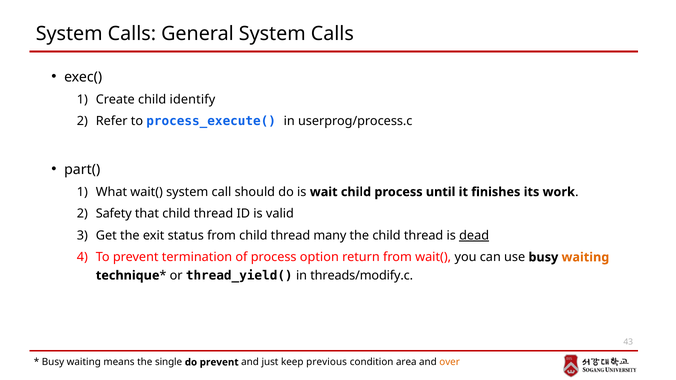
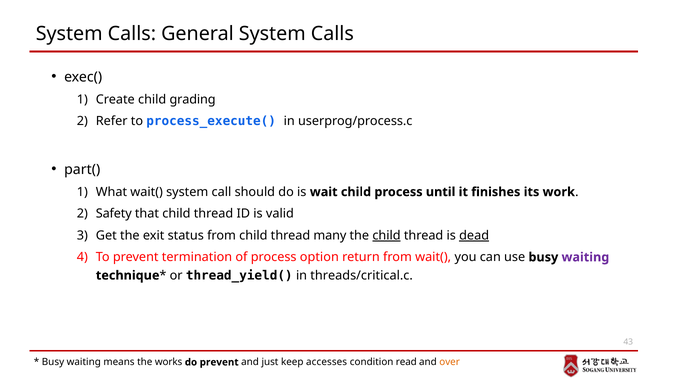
identify: identify -> grading (193, 99)
child underline: none -> present (387, 236)
waiting colour: orange -> purple (585, 257)
threads/modify.c: threads/modify.c -> threads/critical.c (362, 276)
single: single -> works (169, 362)
previous: previous -> accesses (327, 362)
area: area -> read (406, 362)
